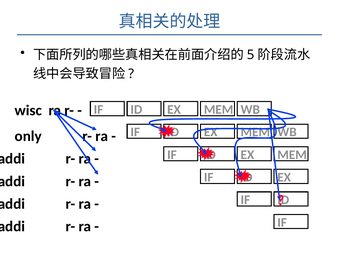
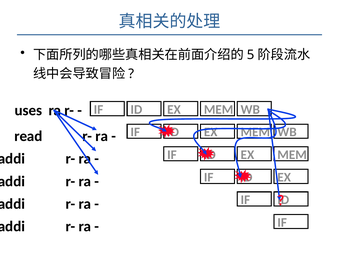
wisc: wisc -> uses (28, 111)
only: only -> read (28, 136)
